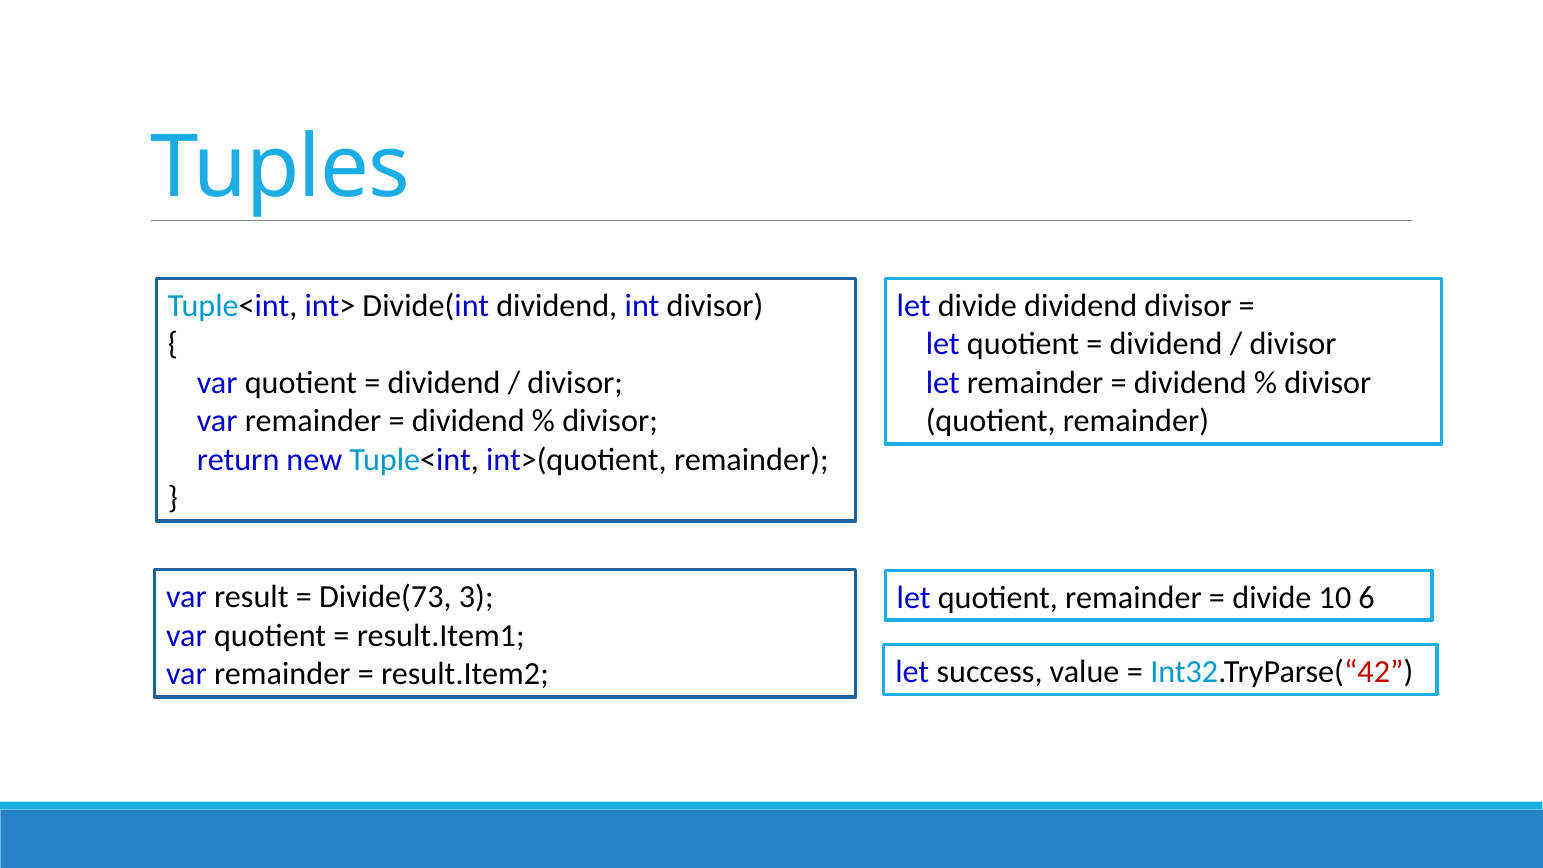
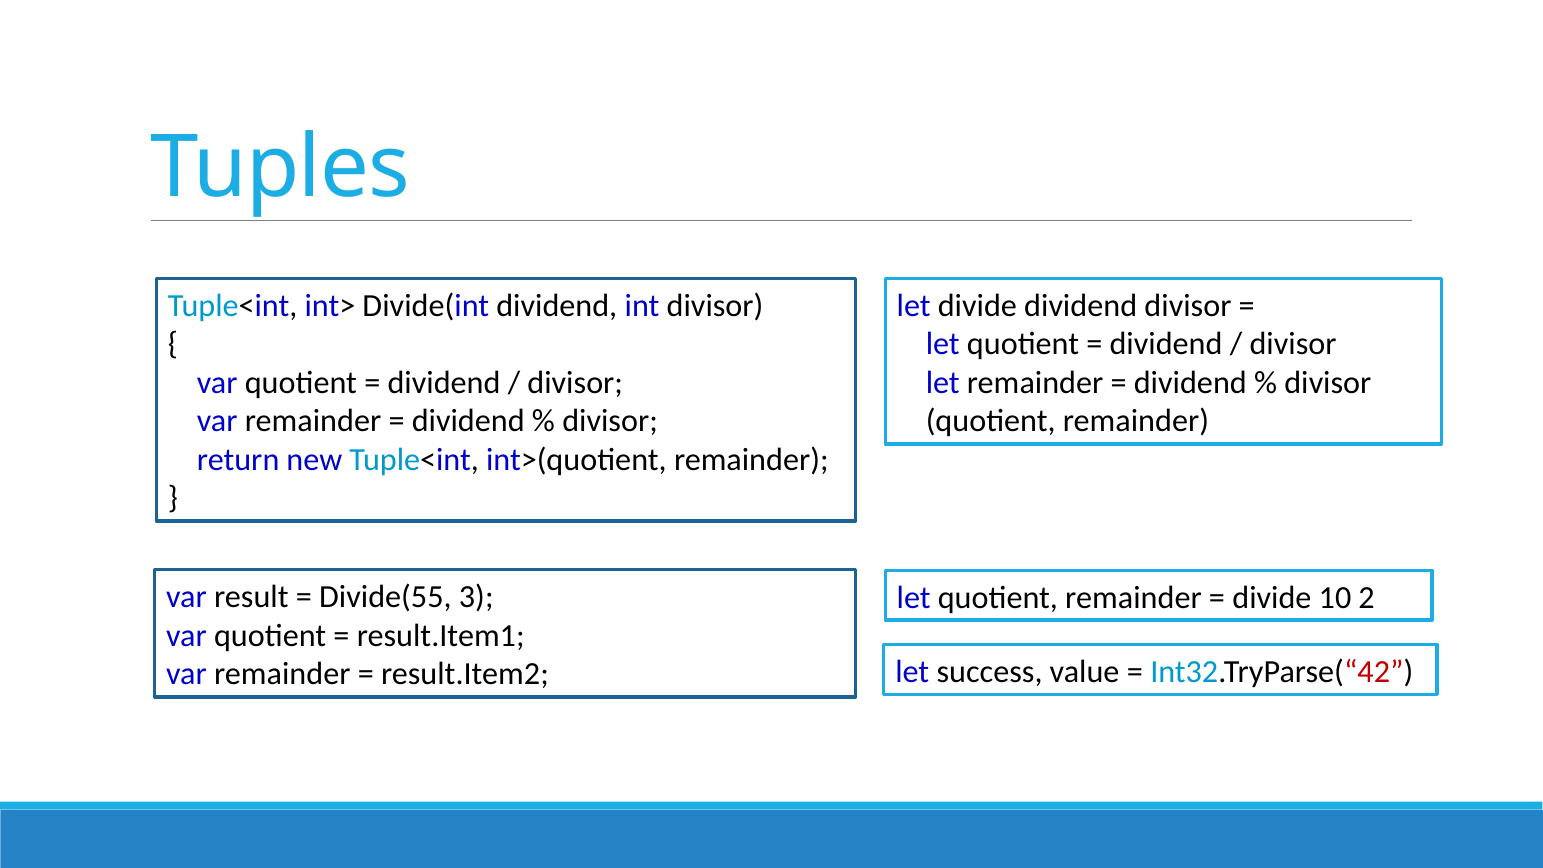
Divide(73: Divide(73 -> Divide(55 (385, 597)
6: 6 -> 2 (1367, 597)
